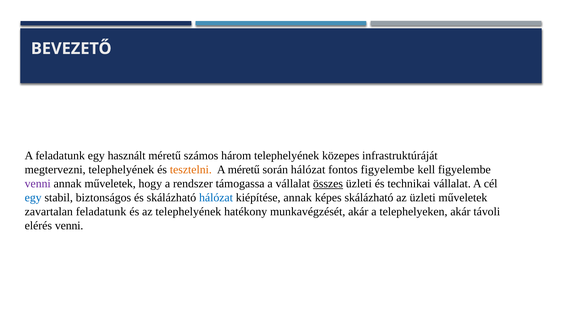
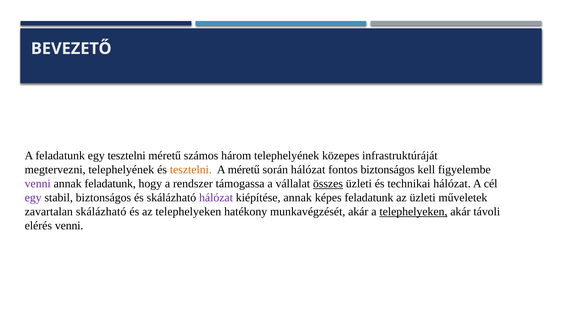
egy használt: használt -> tesztelni (127, 156)
fontos figyelembe: figyelembe -> biztonságos (388, 170)
annak műveletek: műveletek -> feladatunk (110, 184)
technikai vállalat: vállalat -> hálózat (452, 184)
egy colour: blue -> purple (33, 198)
hálózat colour: blue -> purple (216, 198)
képes skálázható: skálázható -> feladatunk (369, 198)
zavartalan feladatunk: feladatunk -> skálázható (101, 212)
az telephelyének: telephelyének -> telephelyeken (188, 212)
telephelyeken underline: none -> present (413, 212)
